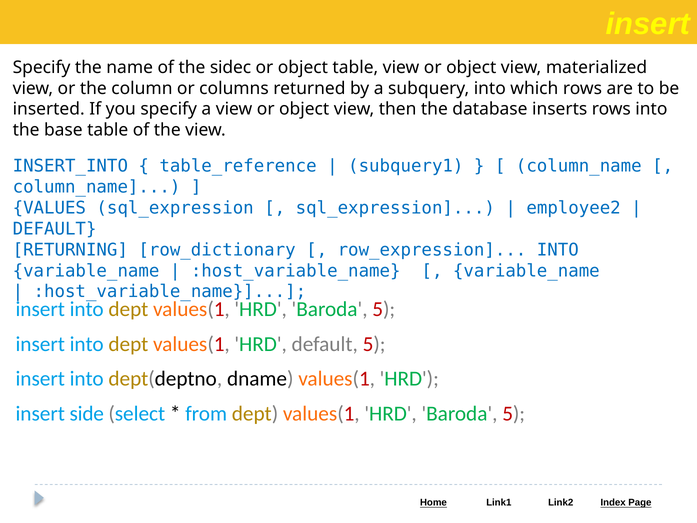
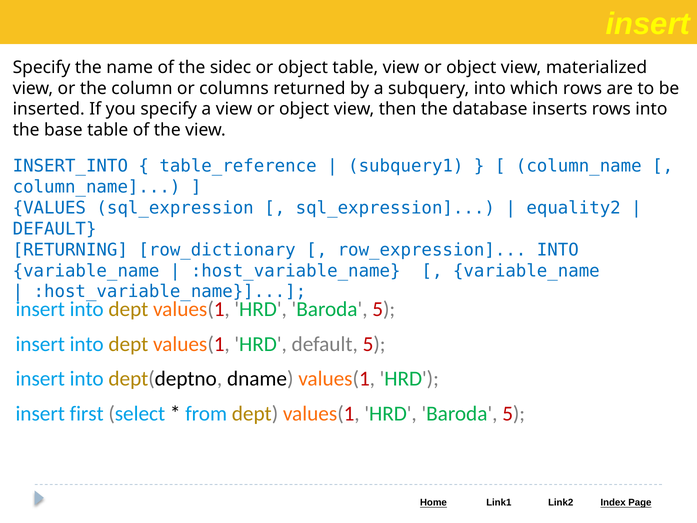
employee2: employee2 -> equality2 (574, 208)
side: side -> first (87, 414)
